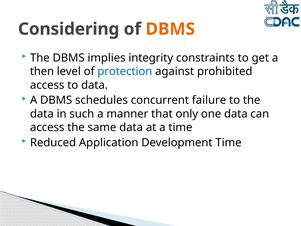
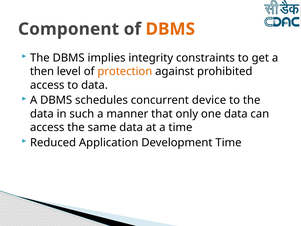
Considering: Considering -> Component (69, 29)
protection colour: blue -> orange (125, 71)
failure: failure -> device (209, 100)
